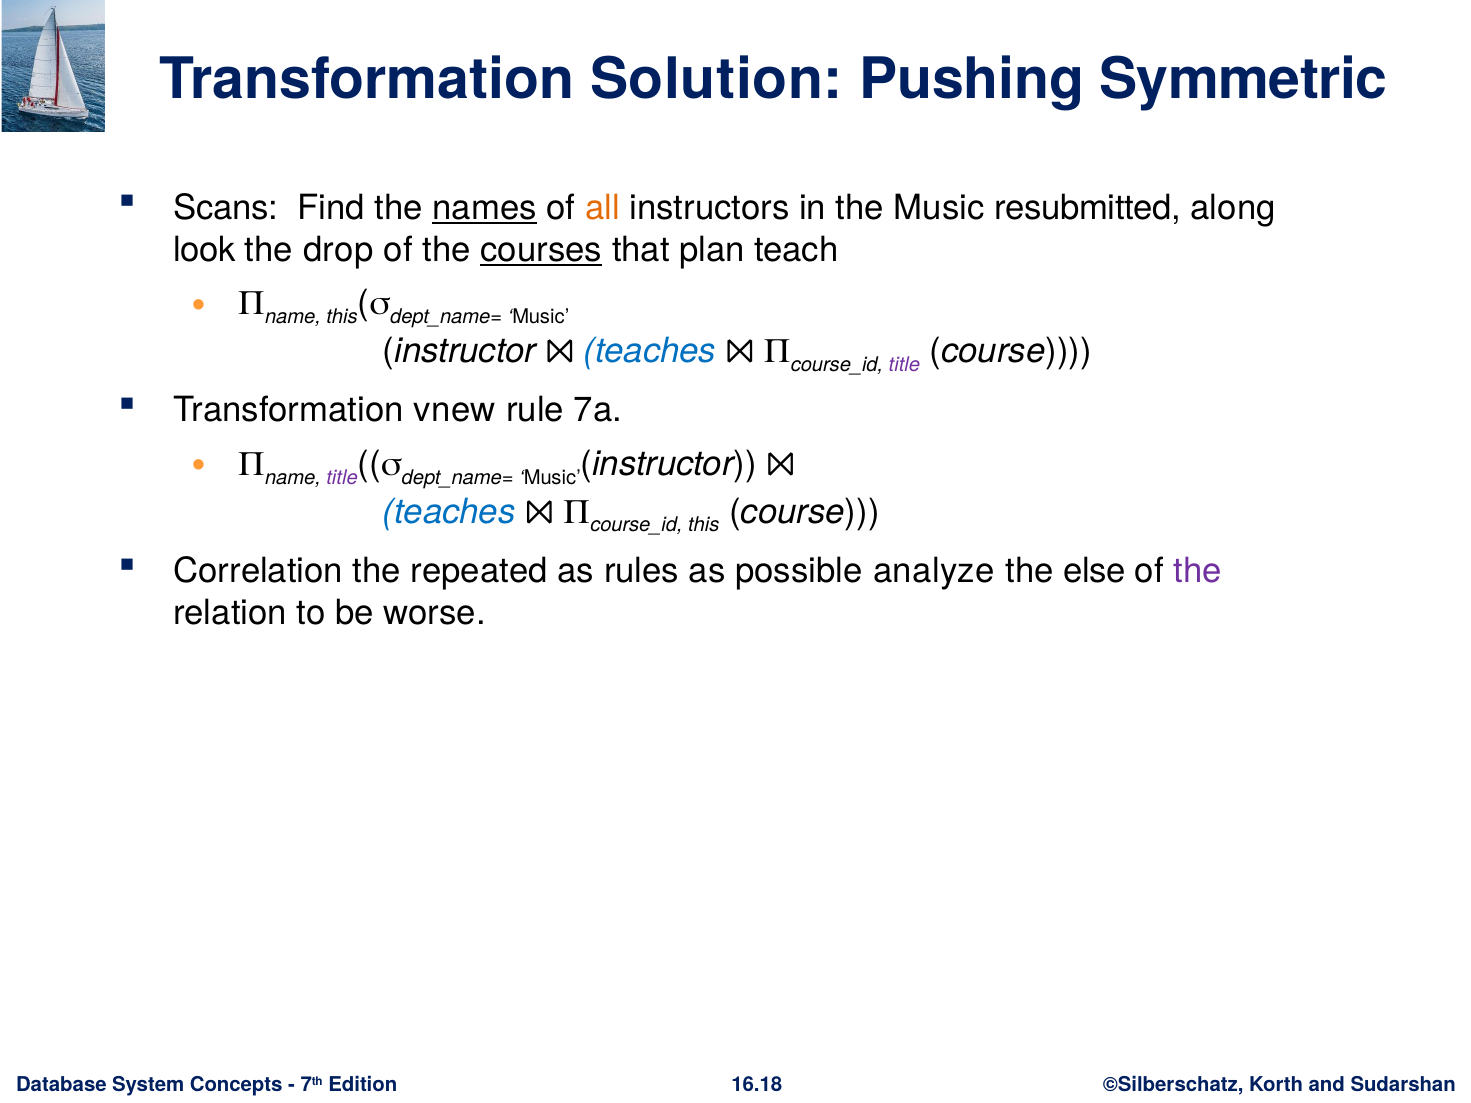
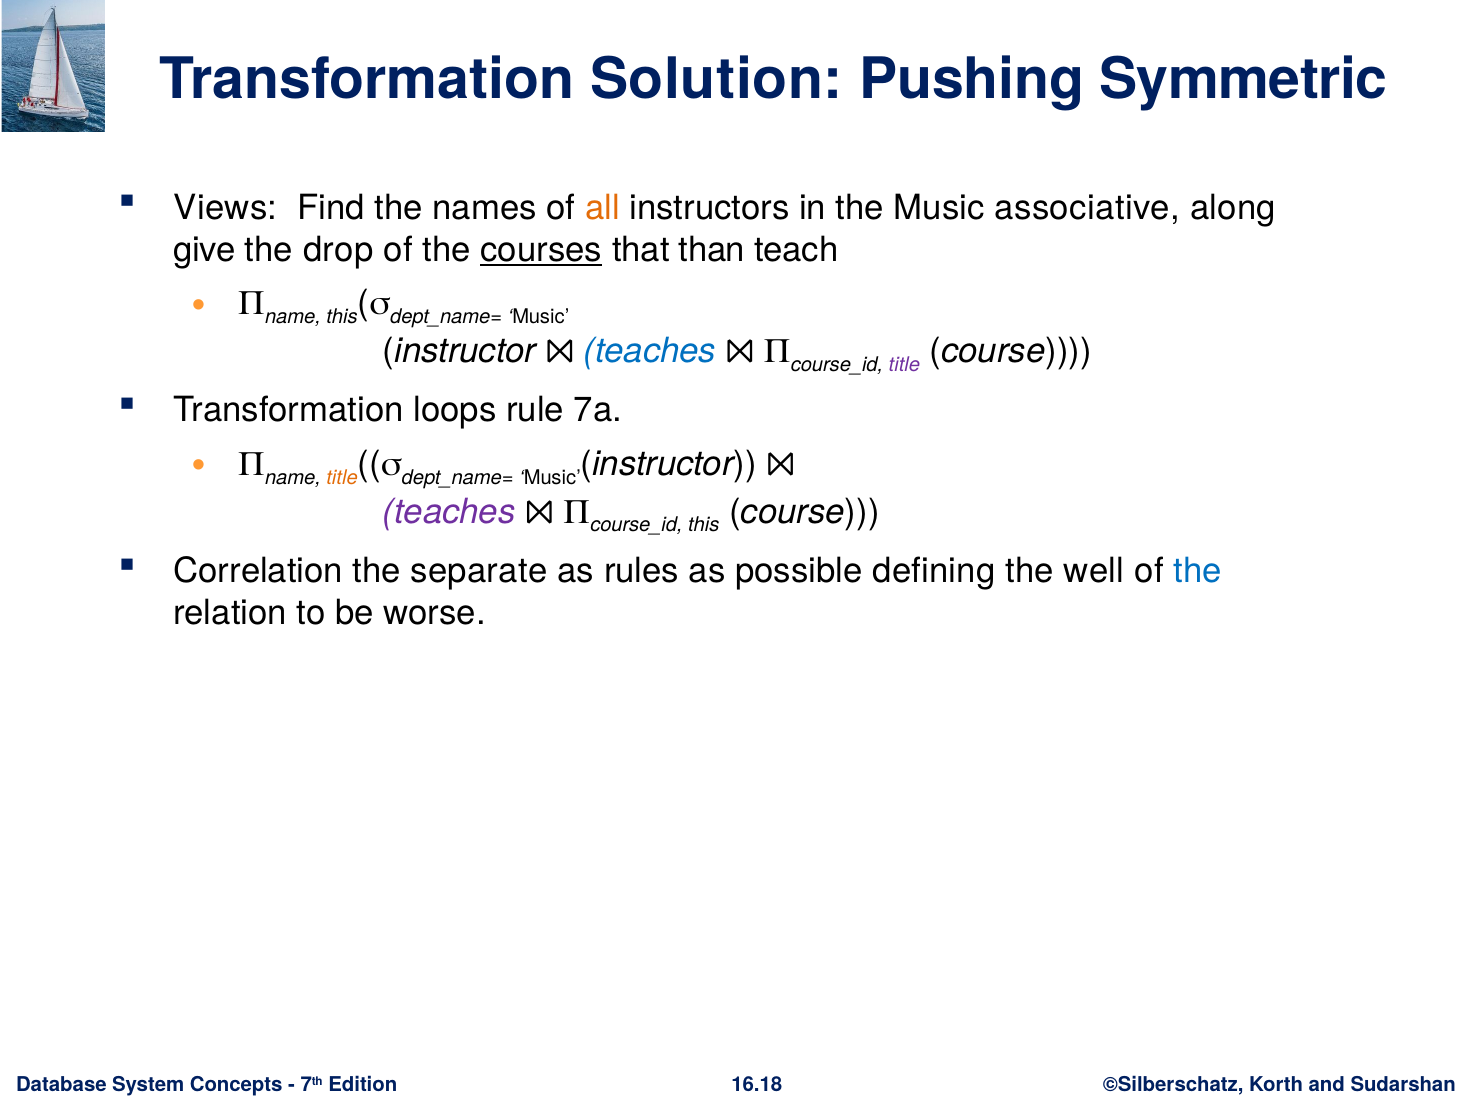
Scans: Scans -> Views (226, 208)
names underline: present -> none (485, 208)
resubmitted: resubmitted -> associative (1087, 208)
look: look -> give (205, 250)
plan: plan -> than (712, 250)
vnew: vnew -> loops (455, 411)
title colour: purple -> orange (342, 478)
teaches colour: blue -> purple (449, 512)
repeated: repeated -> separate (479, 571)
analyze: analyze -> defining (934, 571)
else: else -> well (1094, 571)
the colour: purple -> blue (1198, 571)
